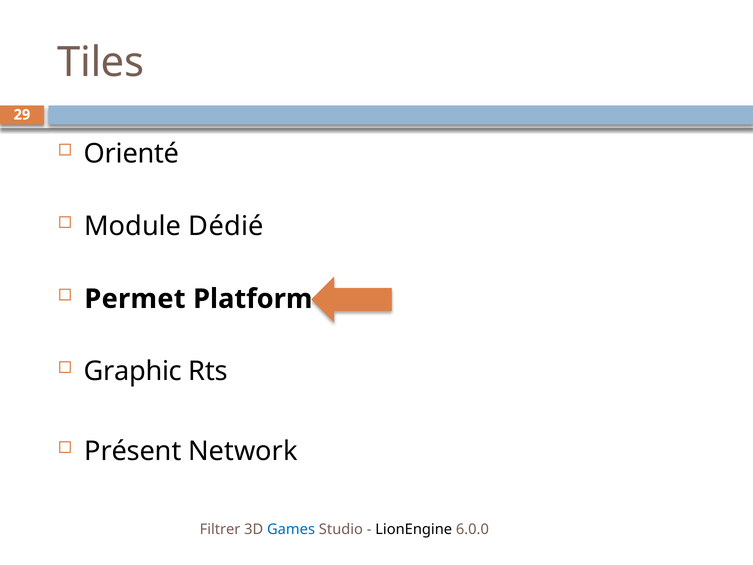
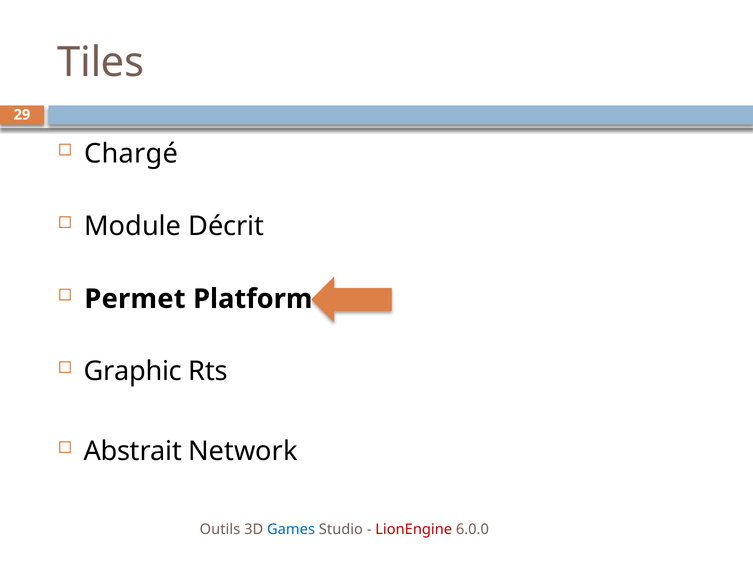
Orienté: Orienté -> Chargé (131, 154)
Dédié: Dédié -> Décrit (226, 226)
Présent: Présent -> Abstrait (133, 451)
Filtrer: Filtrer -> Outils (220, 529)
LionEngine colour: black -> red (414, 529)
